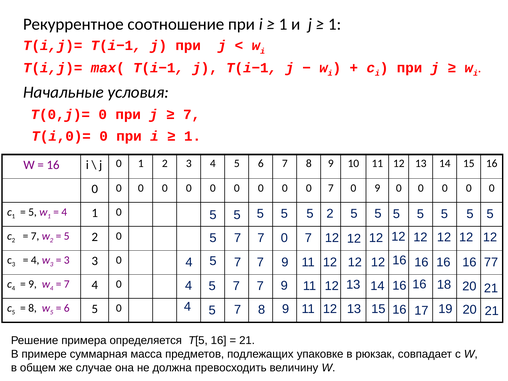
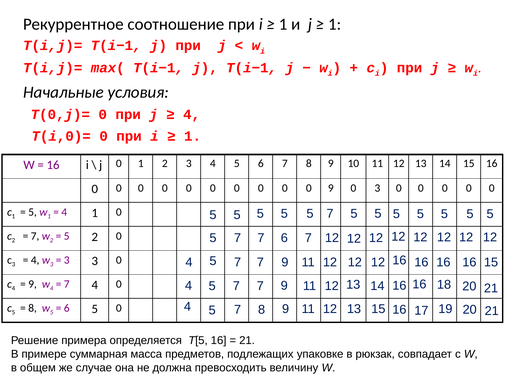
7: 7 -> 4 (192, 115)
0 0 7: 7 -> 9 (331, 188)
0 9: 9 -> 3 (377, 188)
2: 2 -> 7 (330, 214)
0: 0 -> 6 (284, 238)
16 77: 77 -> 15 (491, 262)
